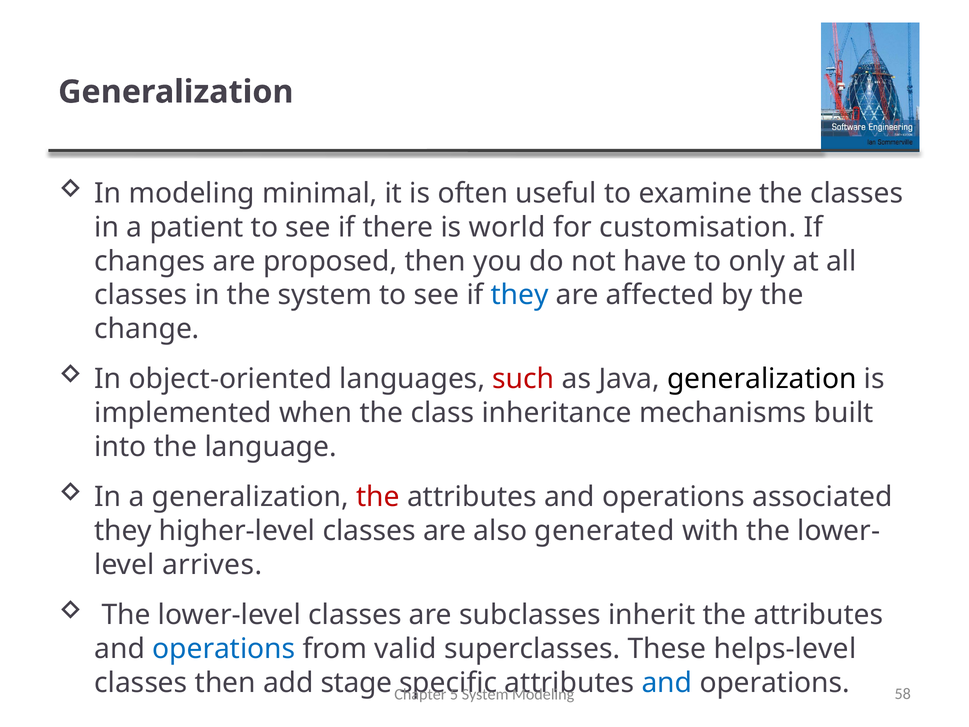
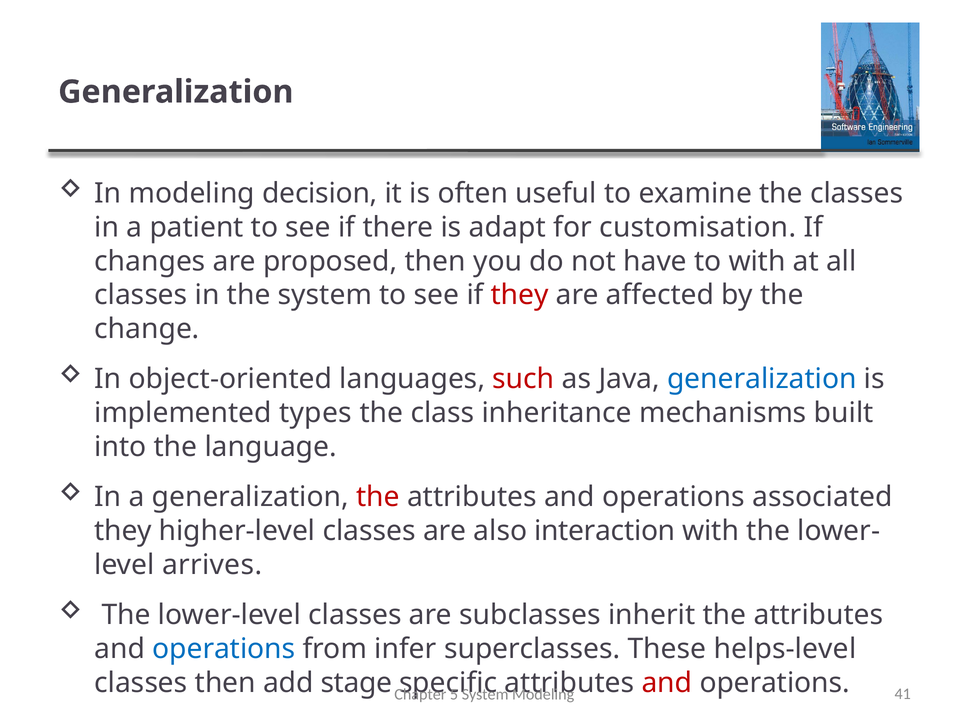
minimal: minimal -> decision (320, 193)
world: world -> adapt (507, 227)
to only: only -> with (757, 261)
they colour: blue -> red (520, 295)
generalization colour: black -> blue (762, 379)
when: when -> types (316, 413)
generated: generated -> interaction (605, 531)
valid: valid -> infer (405, 649)
and colour: blue -> red (667, 683)
58: 58 -> 41 (903, 694)
